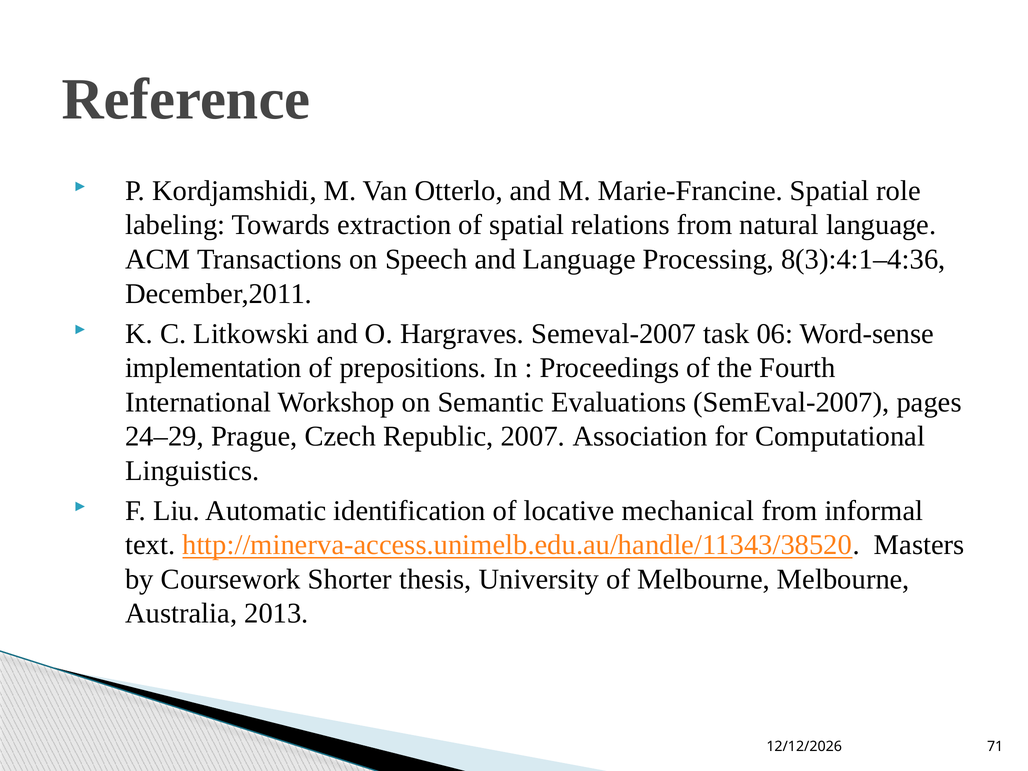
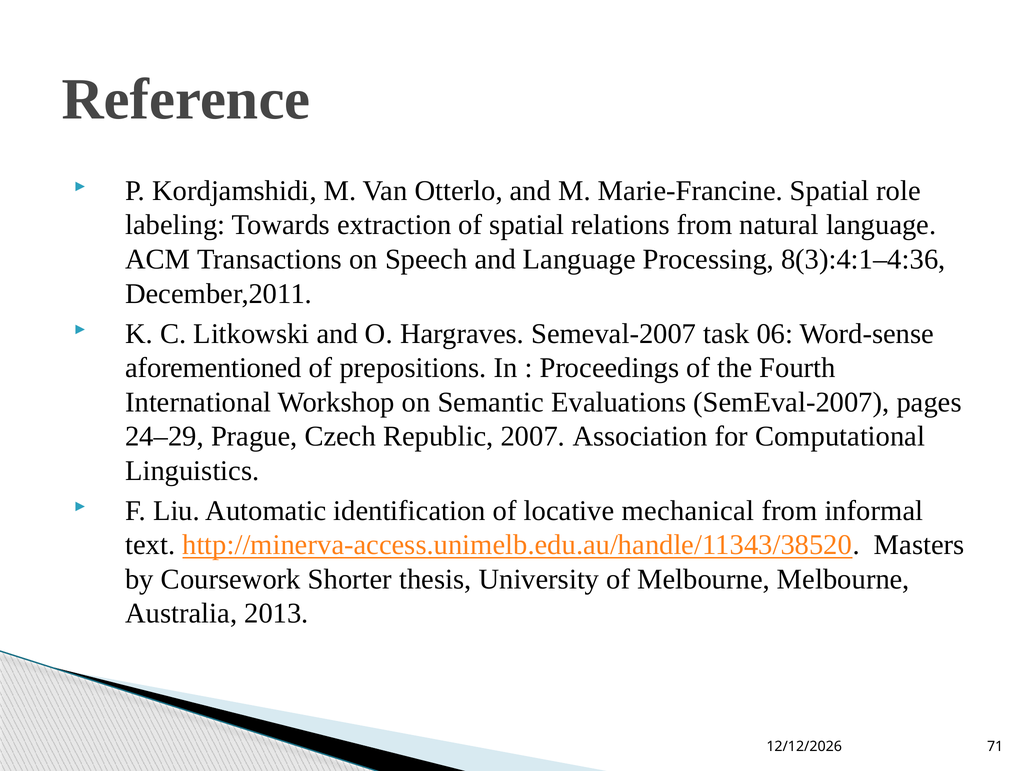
implementation: implementation -> aforementioned (214, 368)
